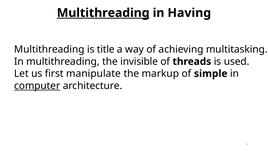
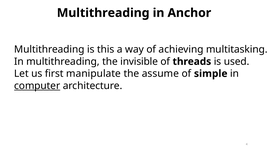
Multithreading underline: present -> none (103, 13)
Having: Having -> Anchor (189, 13)
title: title -> this (106, 49)
markup: markup -> assume (160, 73)
